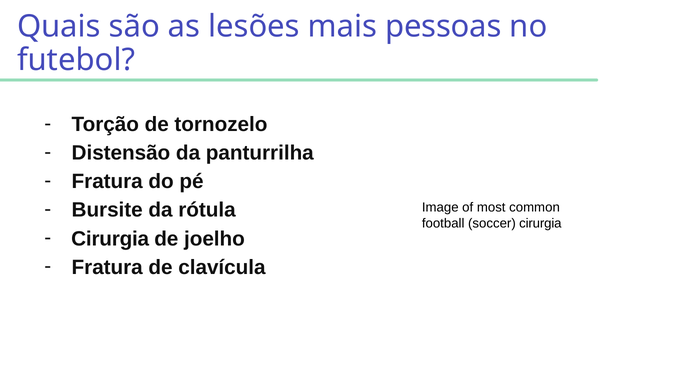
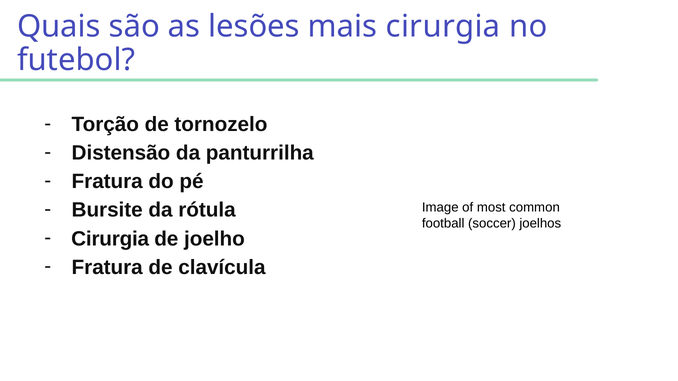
mais pessoas: pessoas -> cirurgia (443, 26)
soccer cirurgia: cirurgia -> joelhos (540, 224)
